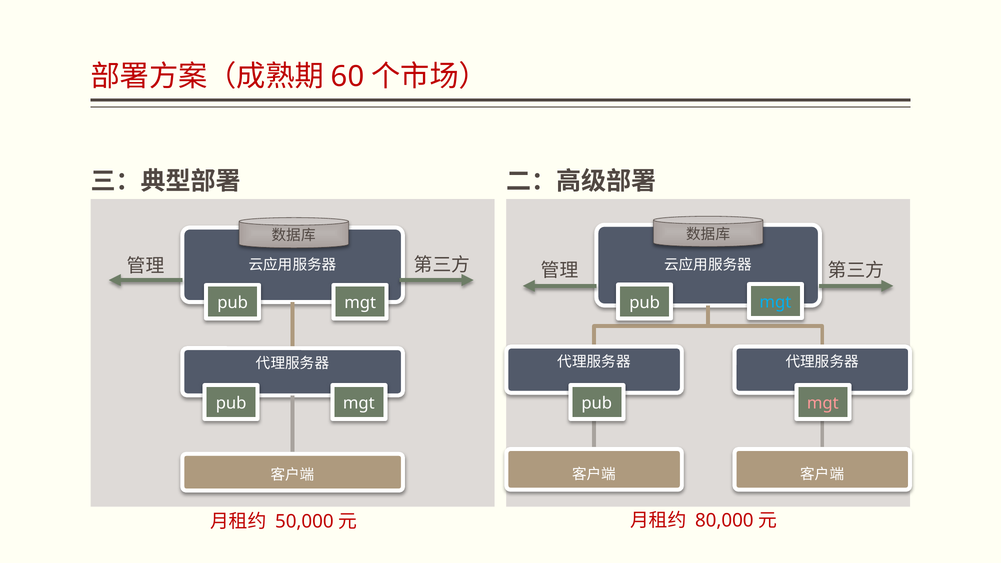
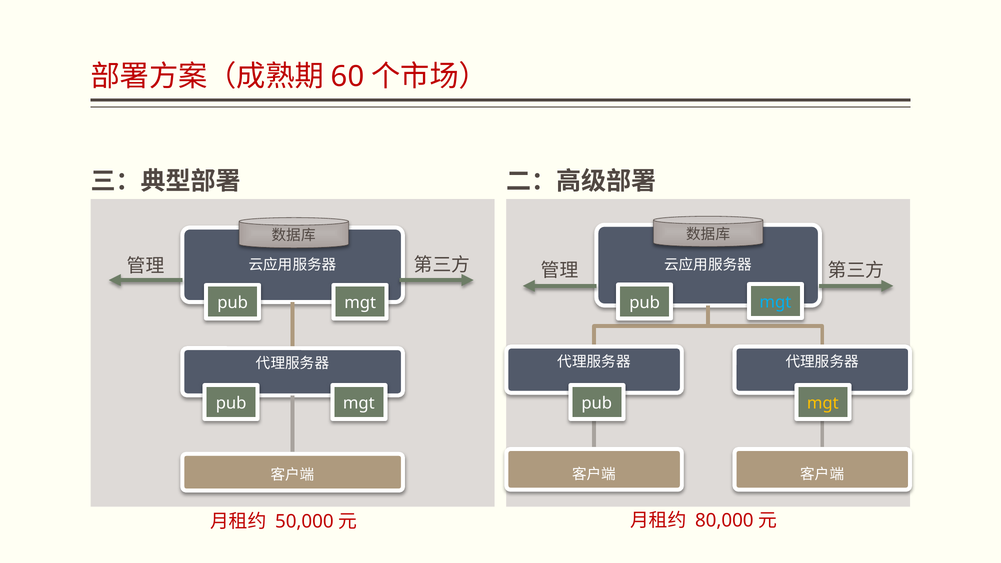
mgt colour: pink -> yellow (823, 403)
